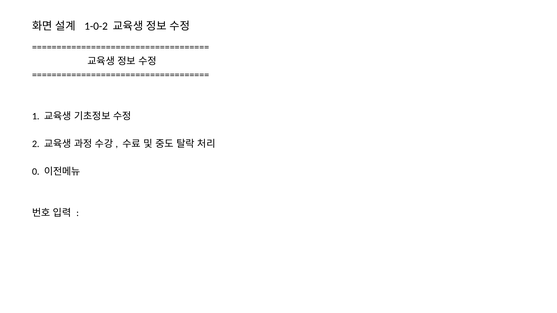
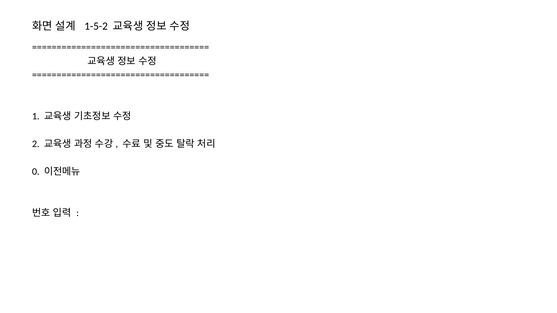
1-0-2: 1-0-2 -> 1-5-2 (96, 26)
